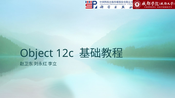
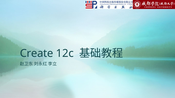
Object: Object -> Create (37, 54)
